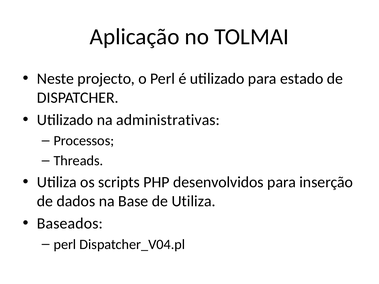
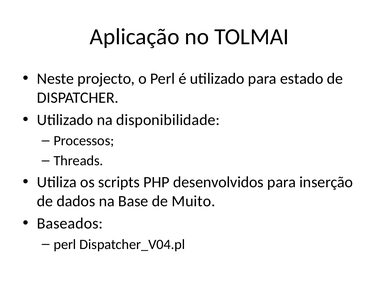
administrativas: administrativas -> disponibilidade (168, 120)
de Utiliza: Utiliza -> Muito (193, 201)
